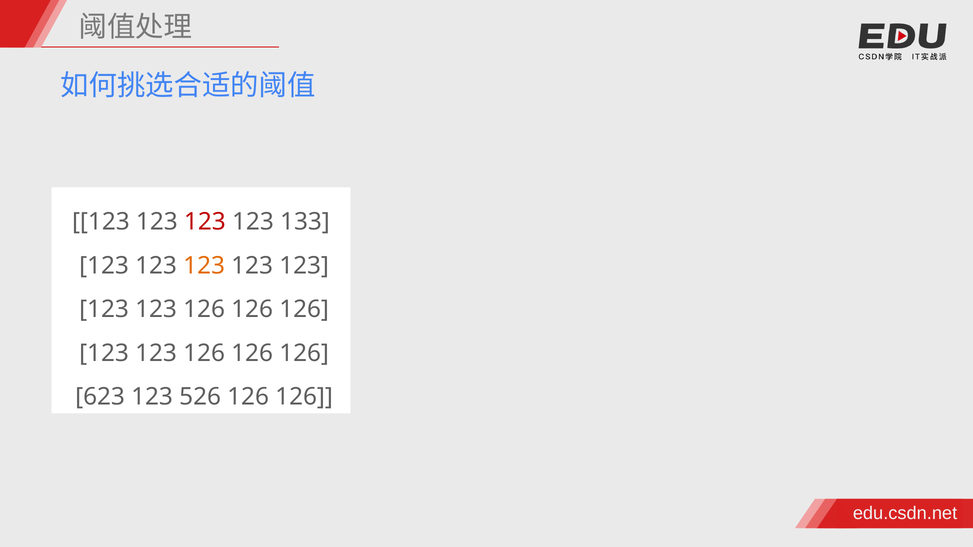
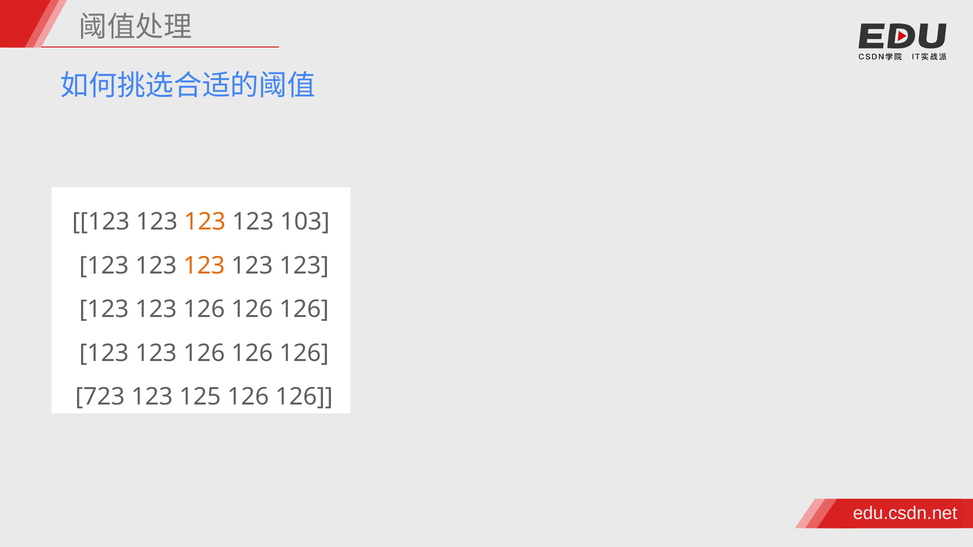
123 colour: red -> orange (205, 222)
133: 133 -> 103 (305, 222)
623: 623 -> 723 (100, 397)
526: 526 -> 125 (200, 397)
